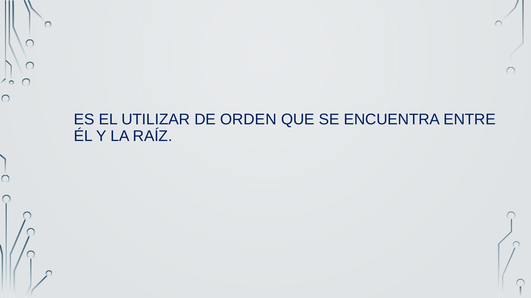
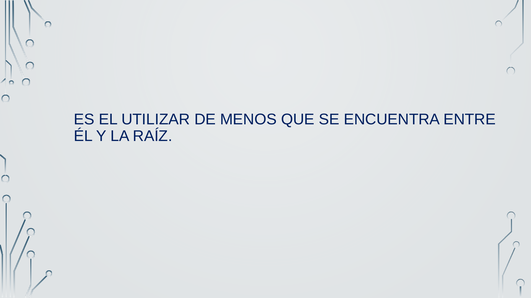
ORDEN: ORDEN -> MENOS (248, 120)
